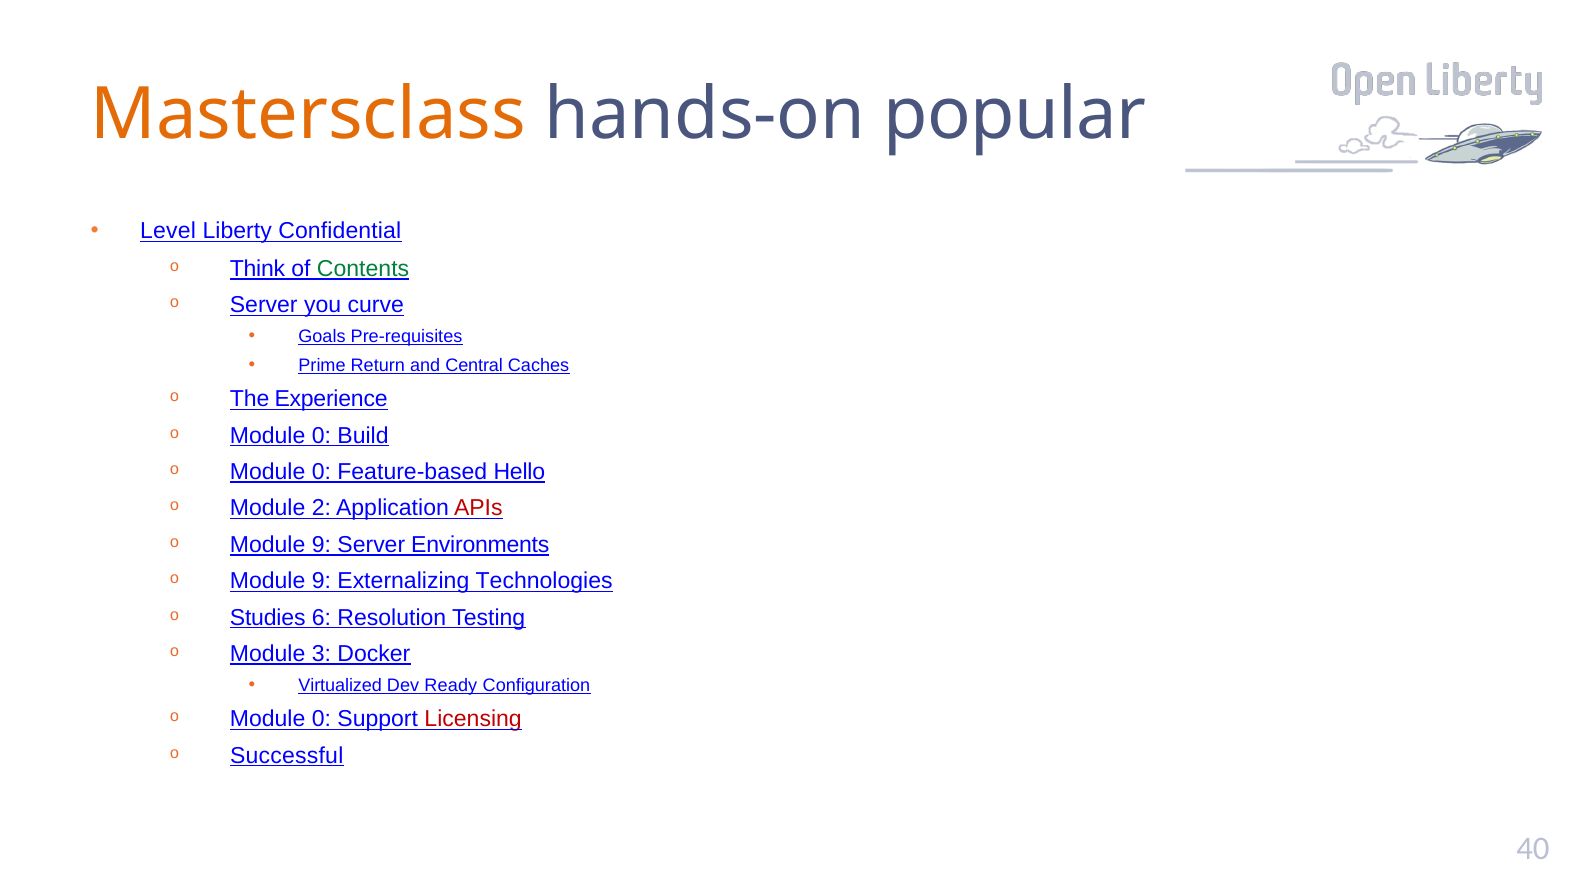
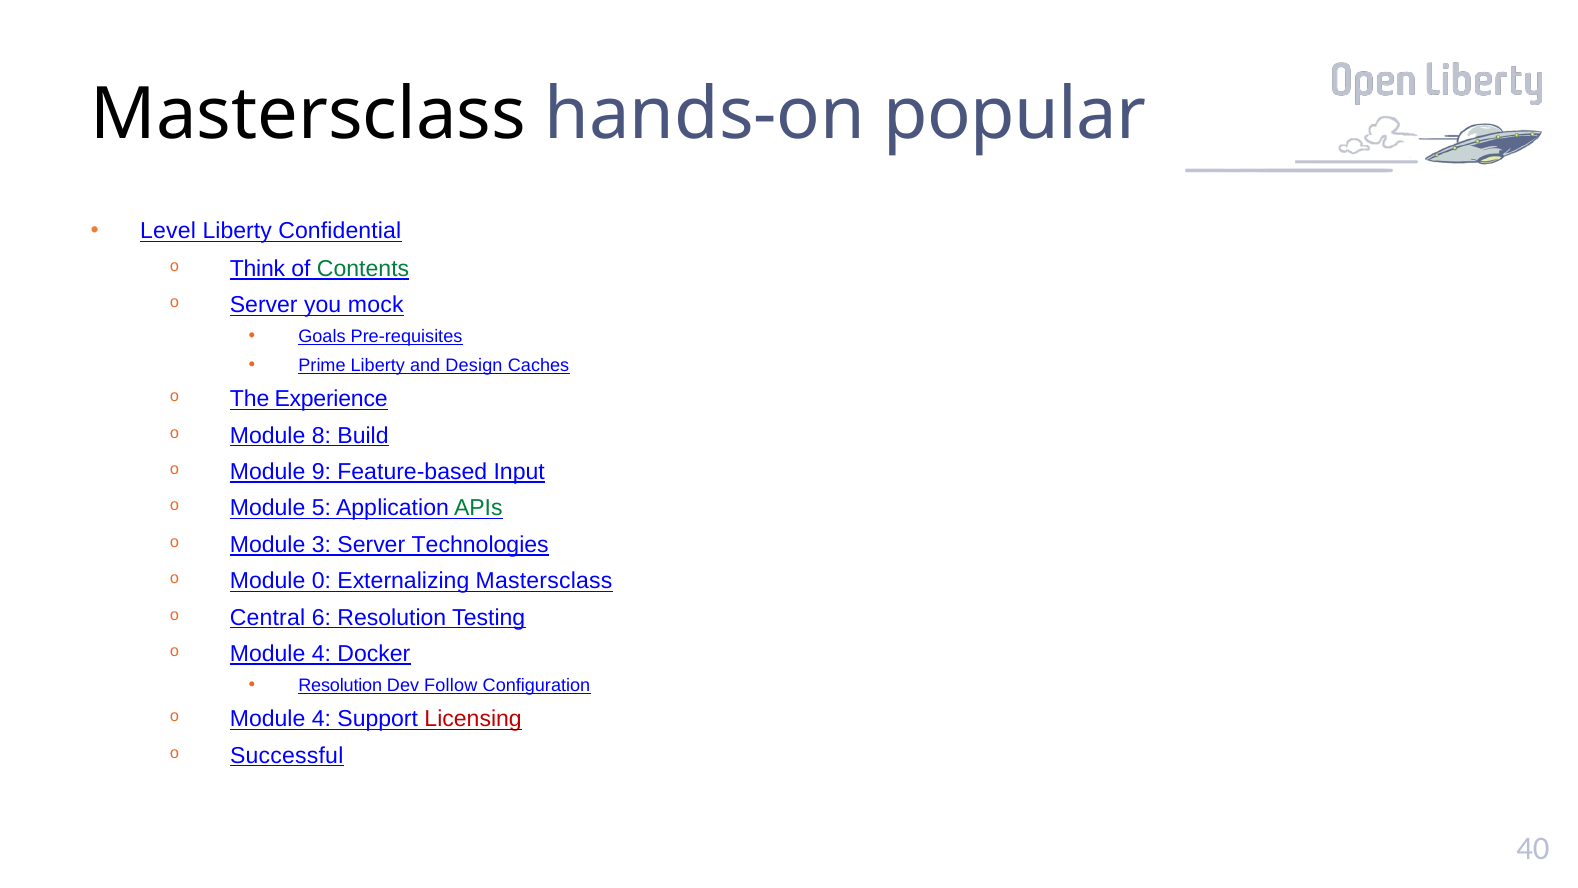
Mastersclass colour: orange -> black (308, 115)
curve: curve -> mock (376, 305)
Prime Return: Return -> Liberty (378, 365)
Central: Central -> Design (474, 365)
0: 0 -> 8 (321, 435)
0: 0 -> 9 (321, 472)
Hello: Hello -> Input (519, 472)
2: 2 -> 5 (321, 508)
APIs colour: red -> green (478, 508)
9: 9 -> 3 (321, 544)
Environments: Environments -> Technologies (480, 544)
9: 9 -> 0 (321, 581)
Externalizing Technologies: Technologies -> Mastersclass (544, 581)
Studies: Studies -> Central (268, 617)
3: 3 -> 4 (321, 654)
Virtualized: Virtualized -> Resolution (340, 685)
Ready: Ready -> Follow (451, 685)
0: 0 -> 4 (321, 719)
